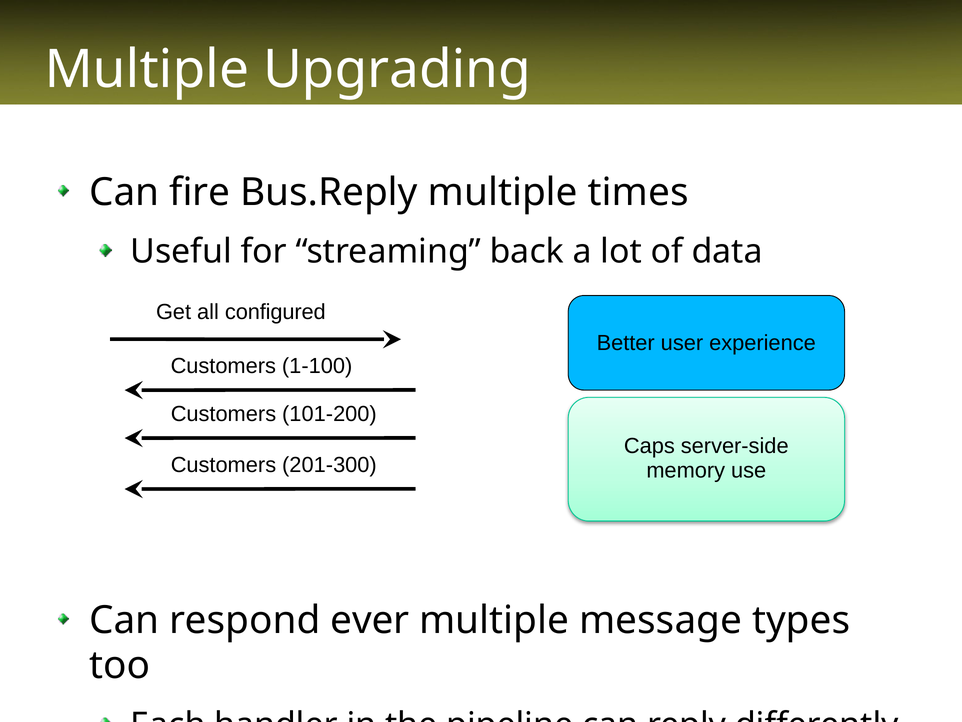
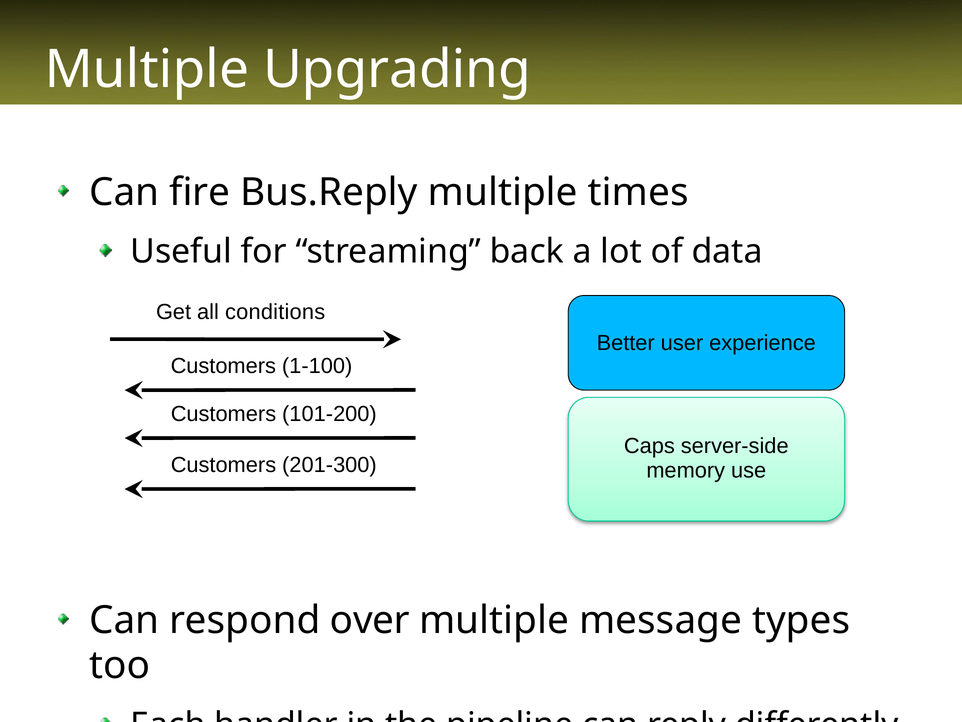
configured: configured -> conditions (275, 312)
ever: ever -> over (370, 620)
